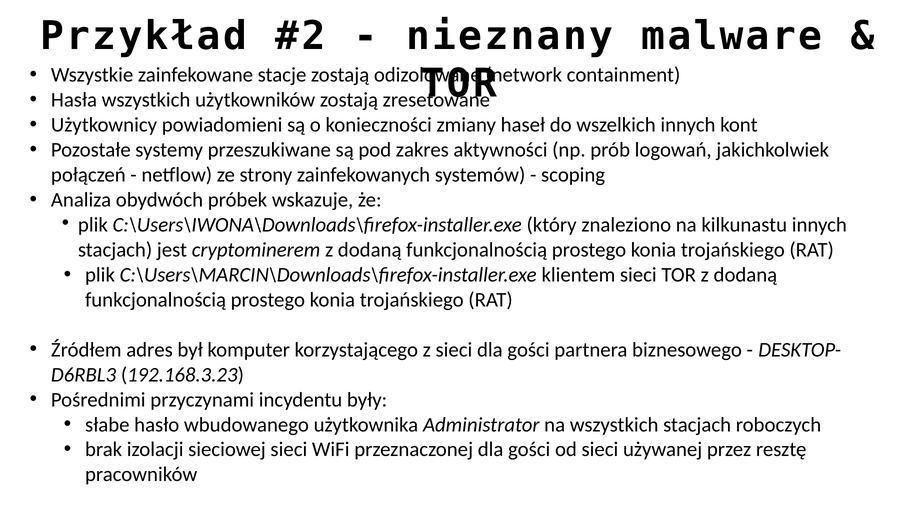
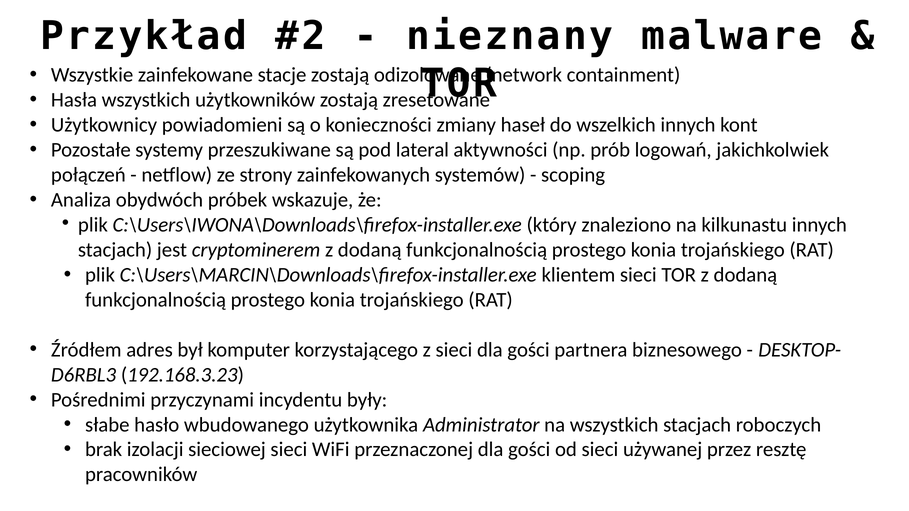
zakres: zakres -> lateral (422, 150)
